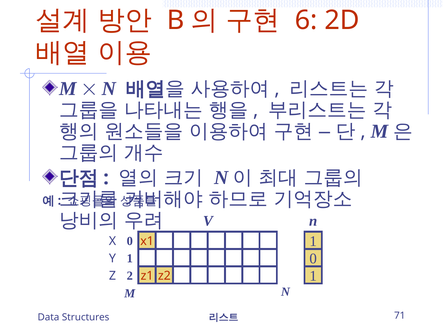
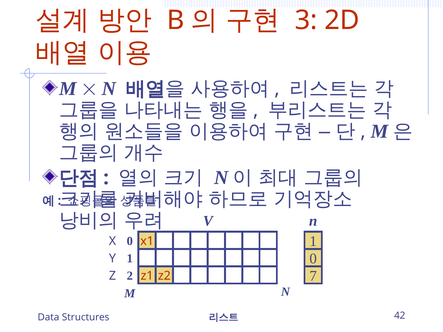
6: 6 -> 3 (306, 20)
z2 1: 1 -> 7 (313, 276)
71: 71 -> 42 (400, 316)
